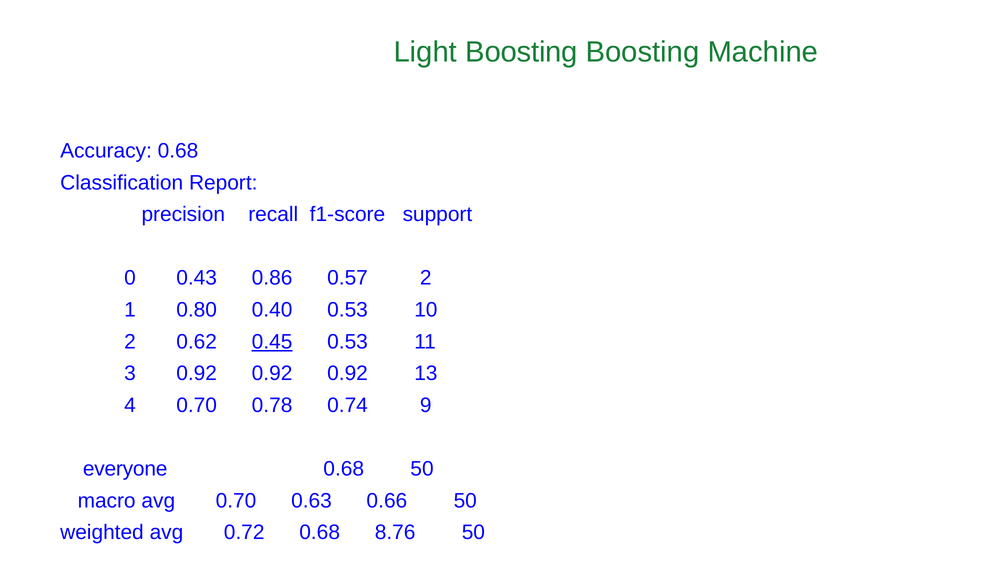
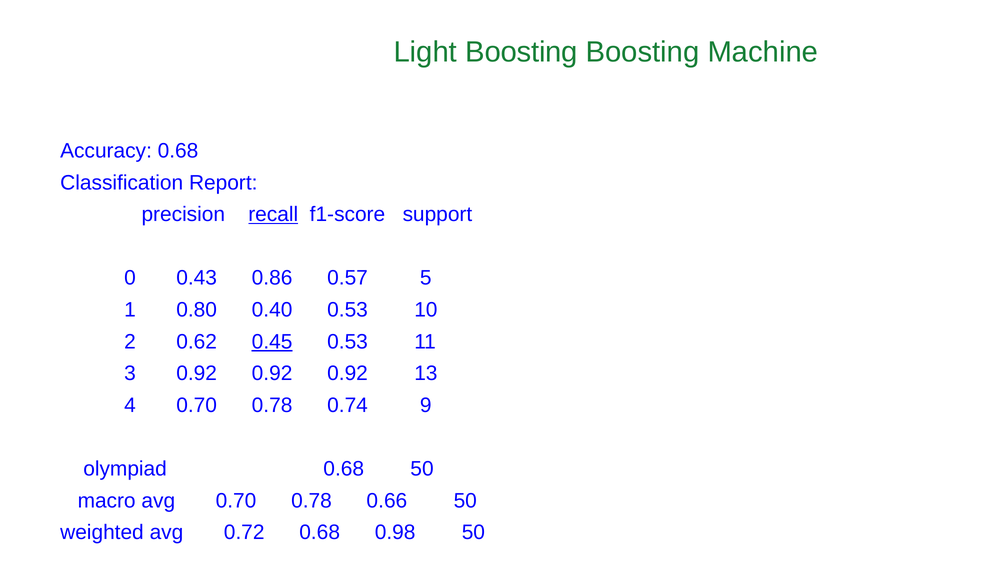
recall underline: none -> present (273, 214)
0.57 2: 2 -> 5 (426, 278)
everyone: everyone -> olympiad (125, 469)
avg 0.70 0.63: 0.63 -> 0.78 (311, 500)
8.76: 8.76 -> 0.98 (395, 532)
